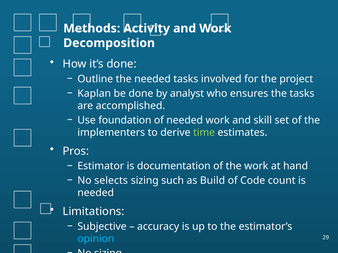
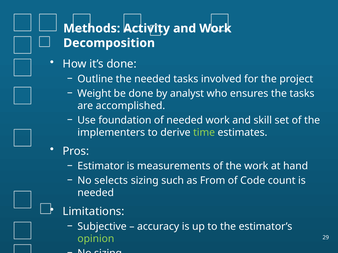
Kaplan: Kaplan -> Weight (94, 94)
documentation: documentation -> measurements (174, 166)
Build: Build -> From (213, 181)
opinion colour: light blue -> light green (96, 239)
